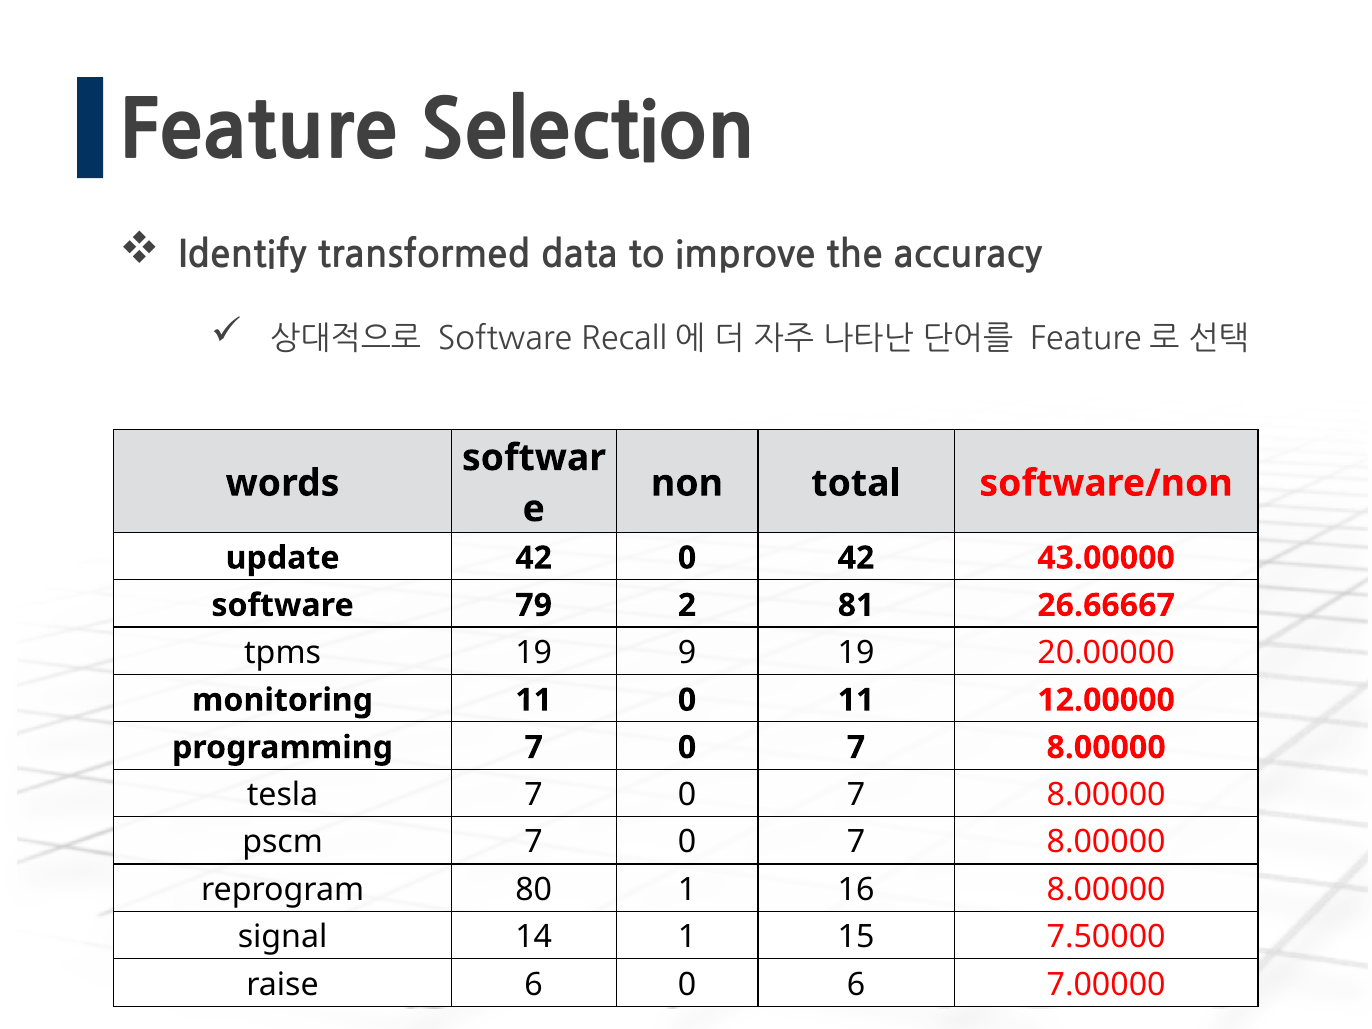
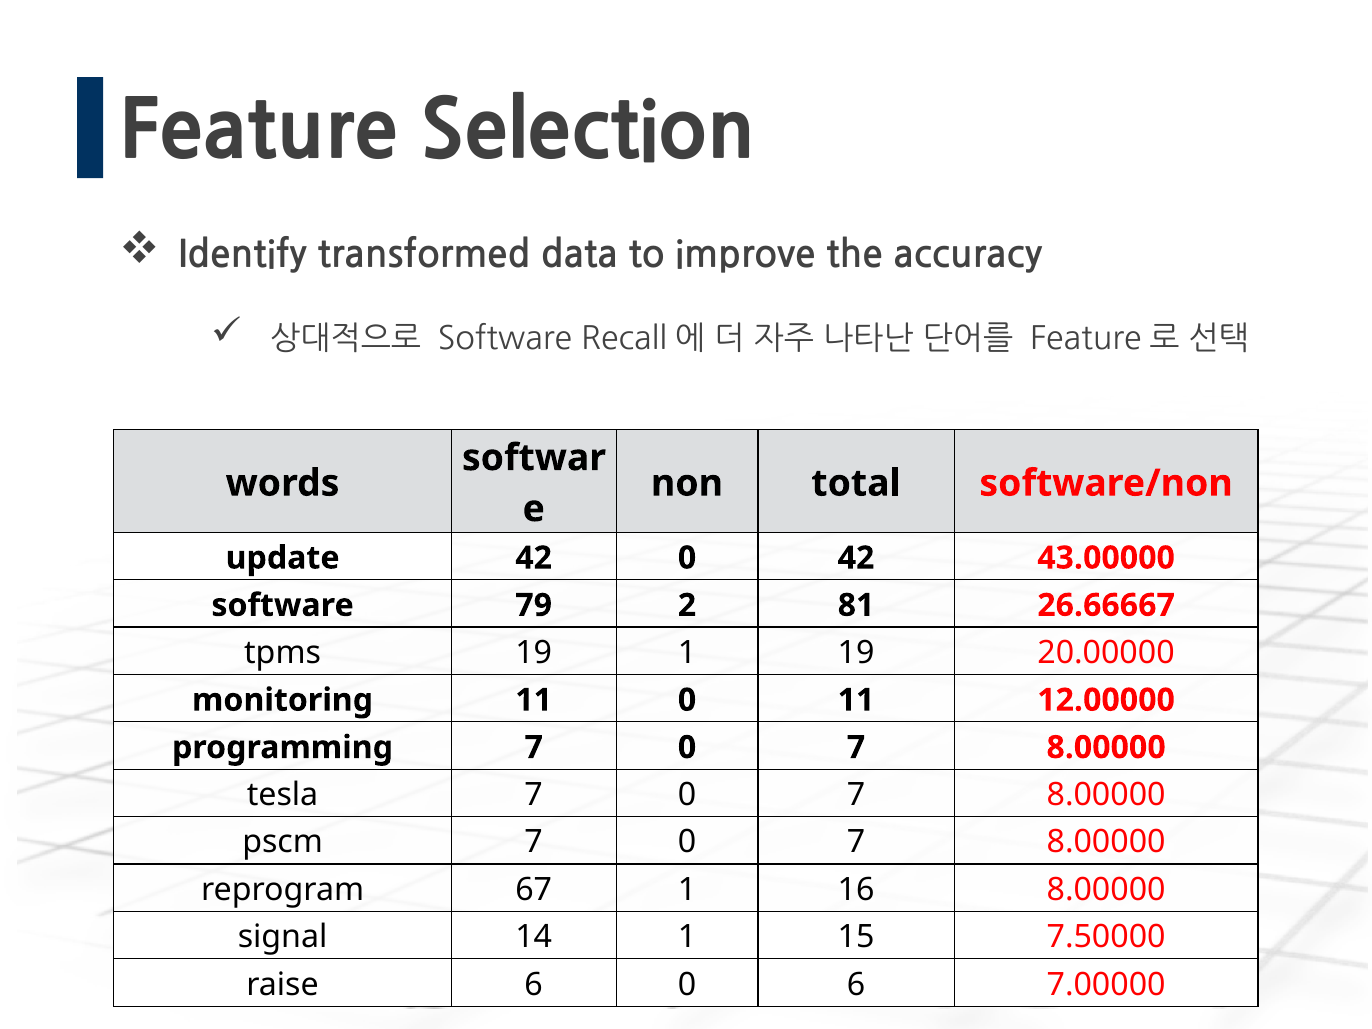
19 9: 9 -> 1 (687, 653)
80: 80 -> 67 (534, 890)
